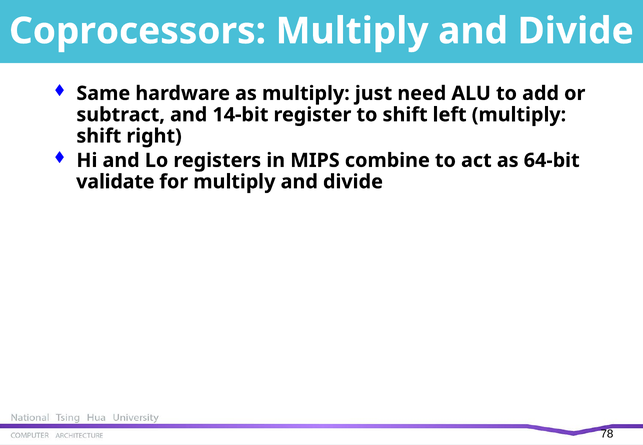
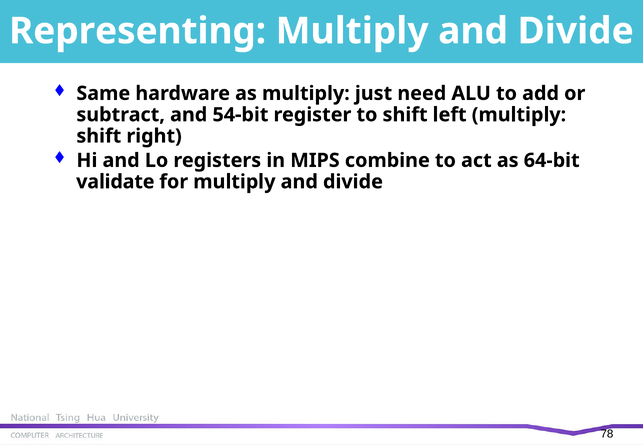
Coprocessors: Coprocessors -> Representing (138, 31)
14-bit: 14-bit -> 54-bit (240, 115)
